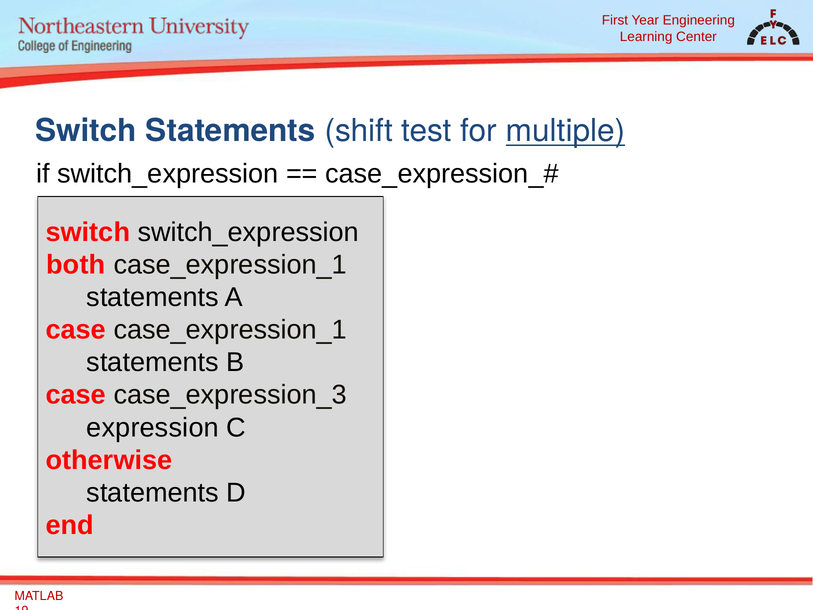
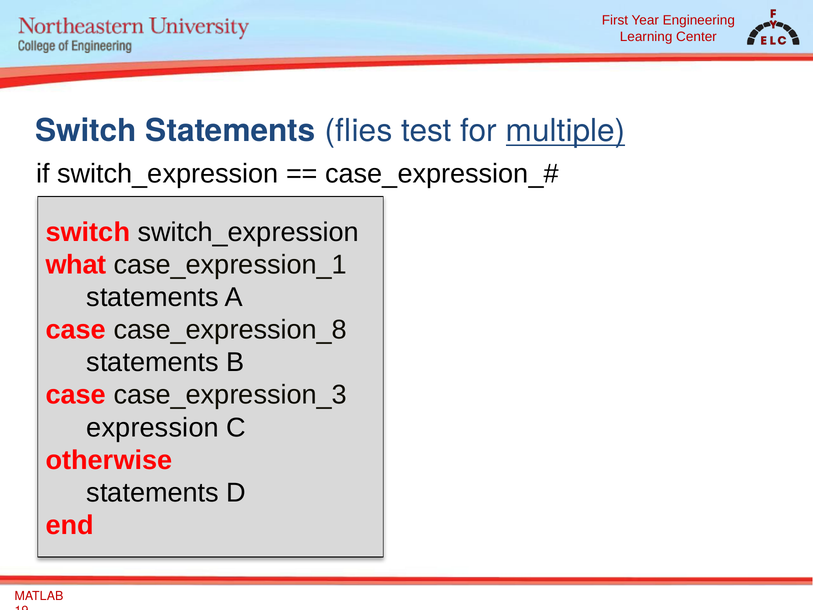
shift: shift -> flies (359, 131)
both: both -> what (76, 265)
case case_expression_1: case_expression_1 -> case_expression_8 (230, 330)
